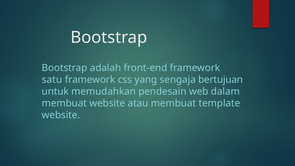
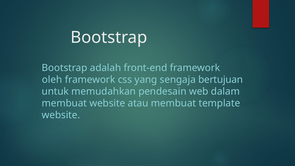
satu: satu -> oleh (52, 80)
